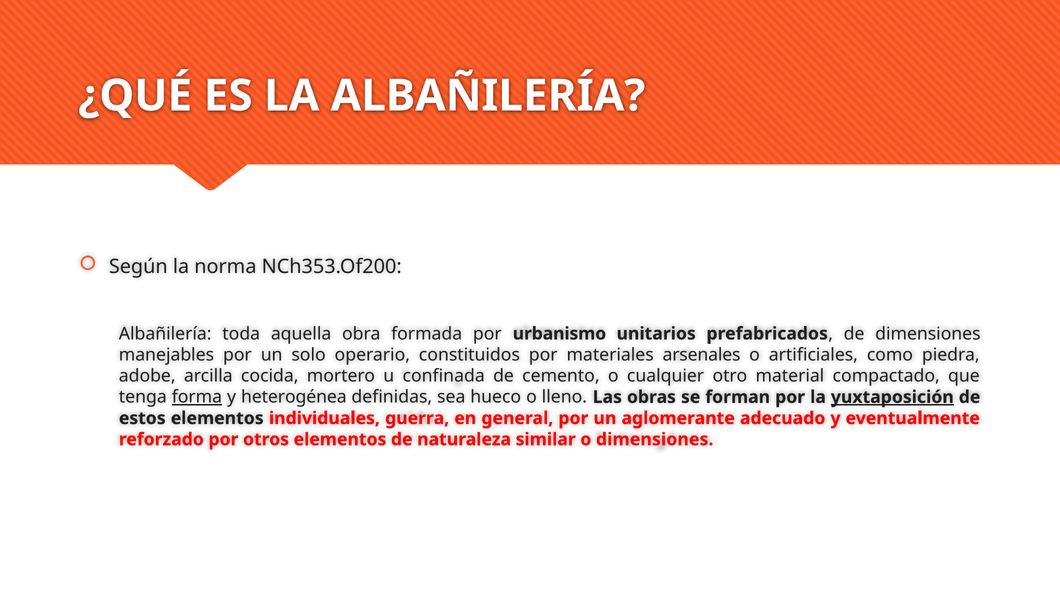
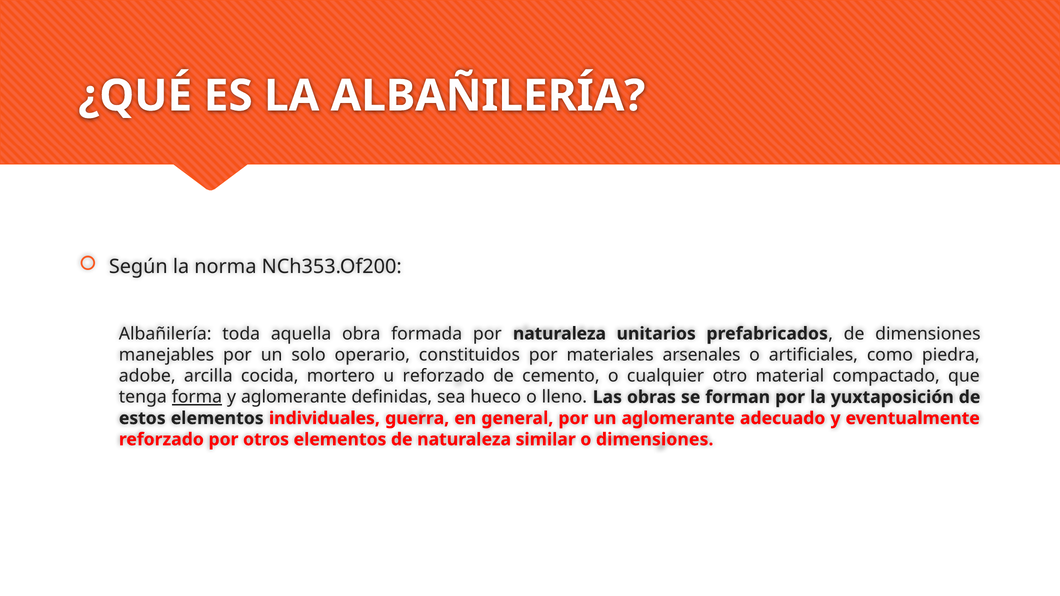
por urbanismo: urbanismo -> naturaleza (559, 334)
u confinada: confinada -> reforzado (444, 376)
y heterogénea: heterogénea -> aglomerante (294, 397)
yuxtaposición underline: present -> none (892, 397)
